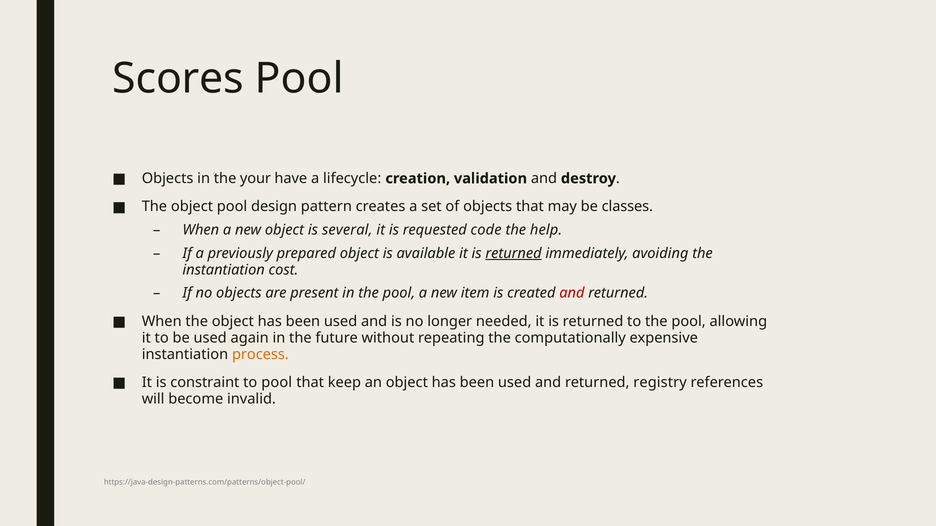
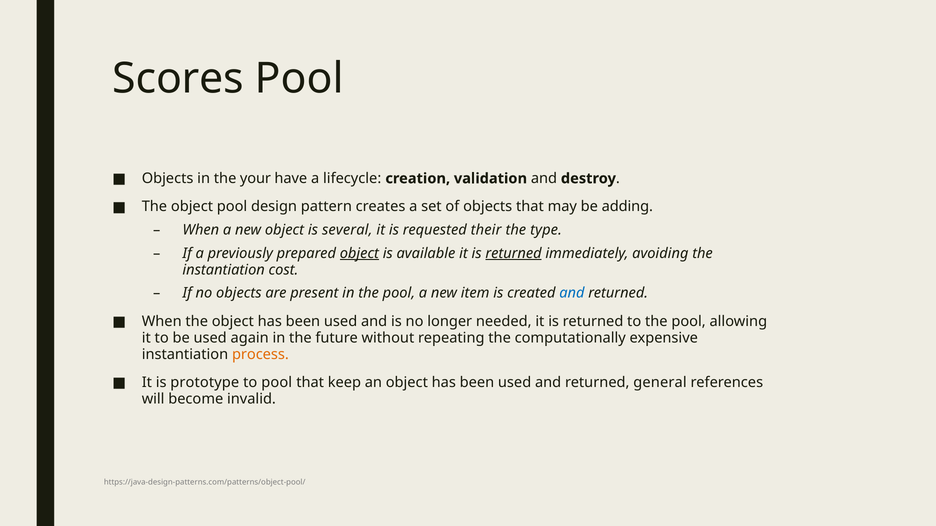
classes: classes -> adding (627, 207)
code: code -> their (486, 230)
help: help -> type (546, 230)
object underline: none -> present (359, 254)
and colour: red -> blue (572, 293)
constraint: constraint -> prototype (205, 383)
registry: registry -> general (660, 383)
